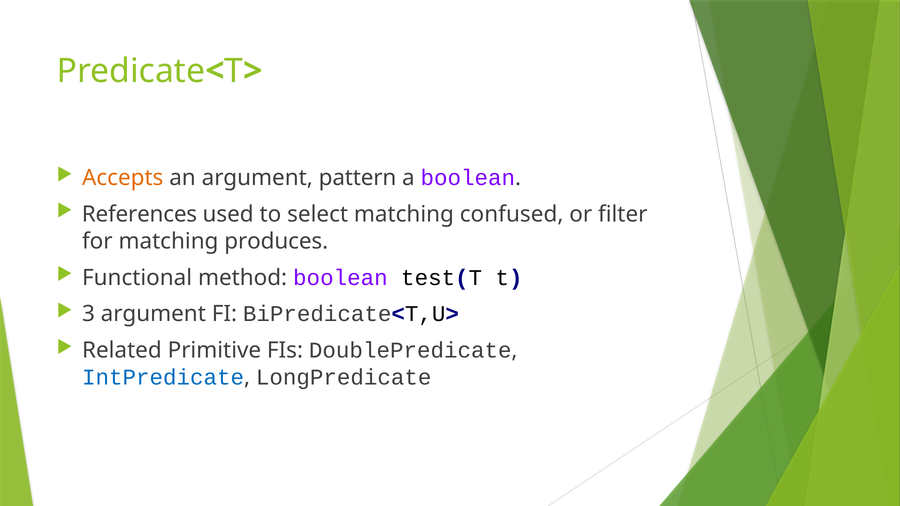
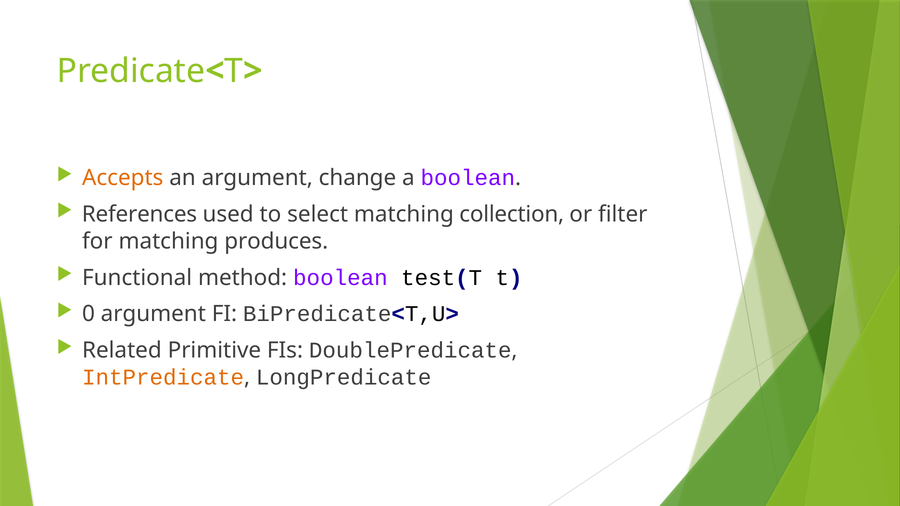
pattern: pattern -> change (357, 178)
confused: confused -> collection (512, 214)
3: 3 -> 0 (88, 314)
IntPredicate colour: blue -> orange (163, 377)
